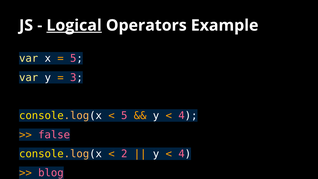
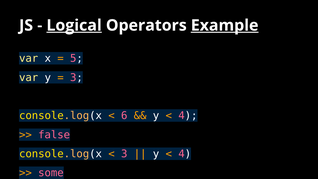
Example underline: none -> present (225, 25)
5: 5 -> 6 (124, 116)
2: 2 -> 3 (124, 154)
blog: blog -> some (51, 173)
